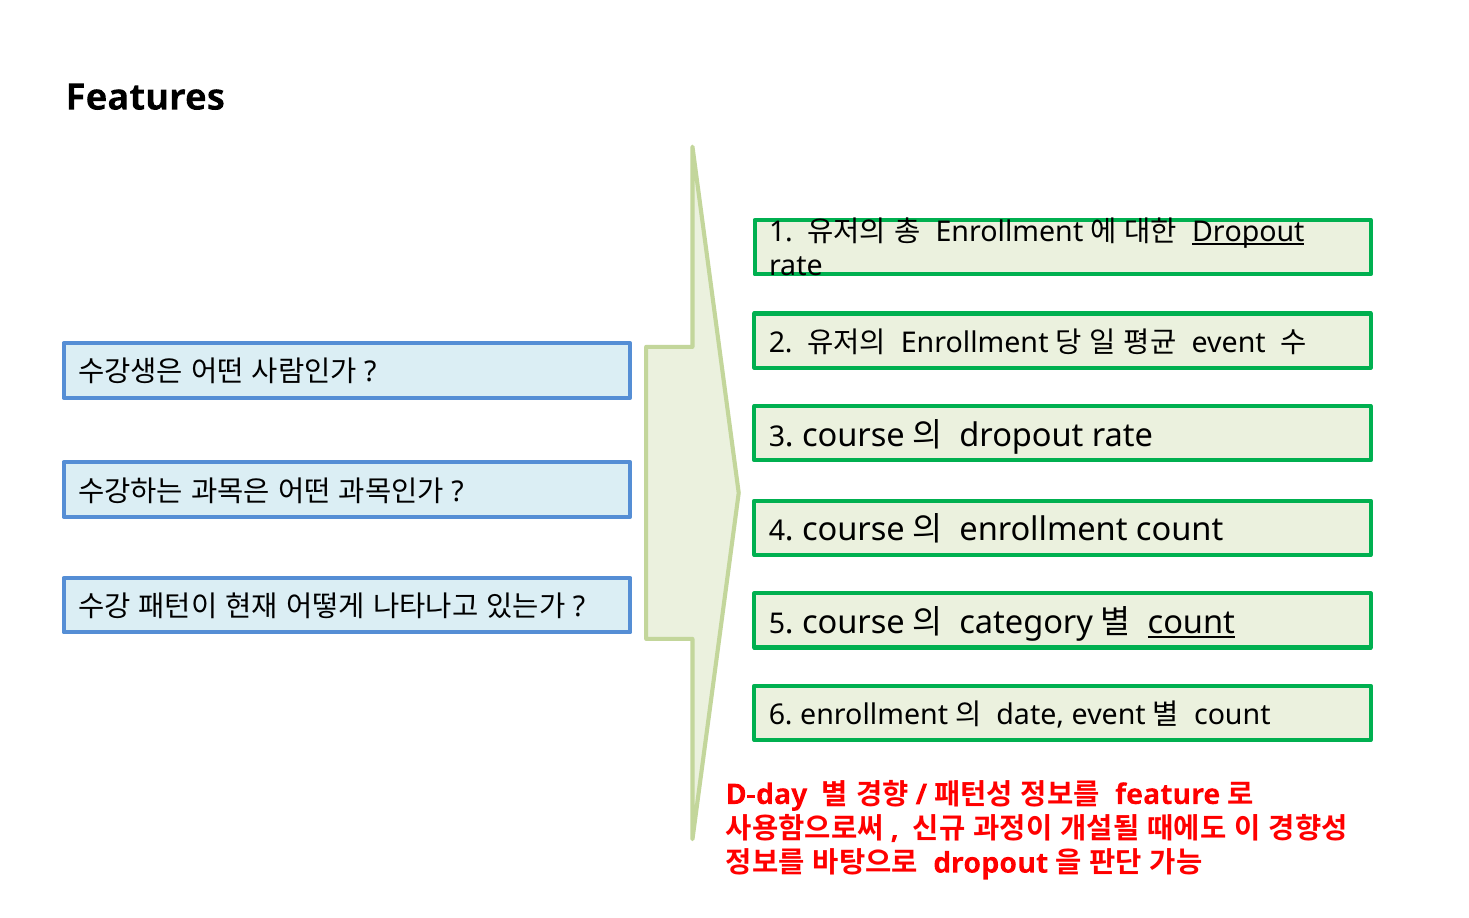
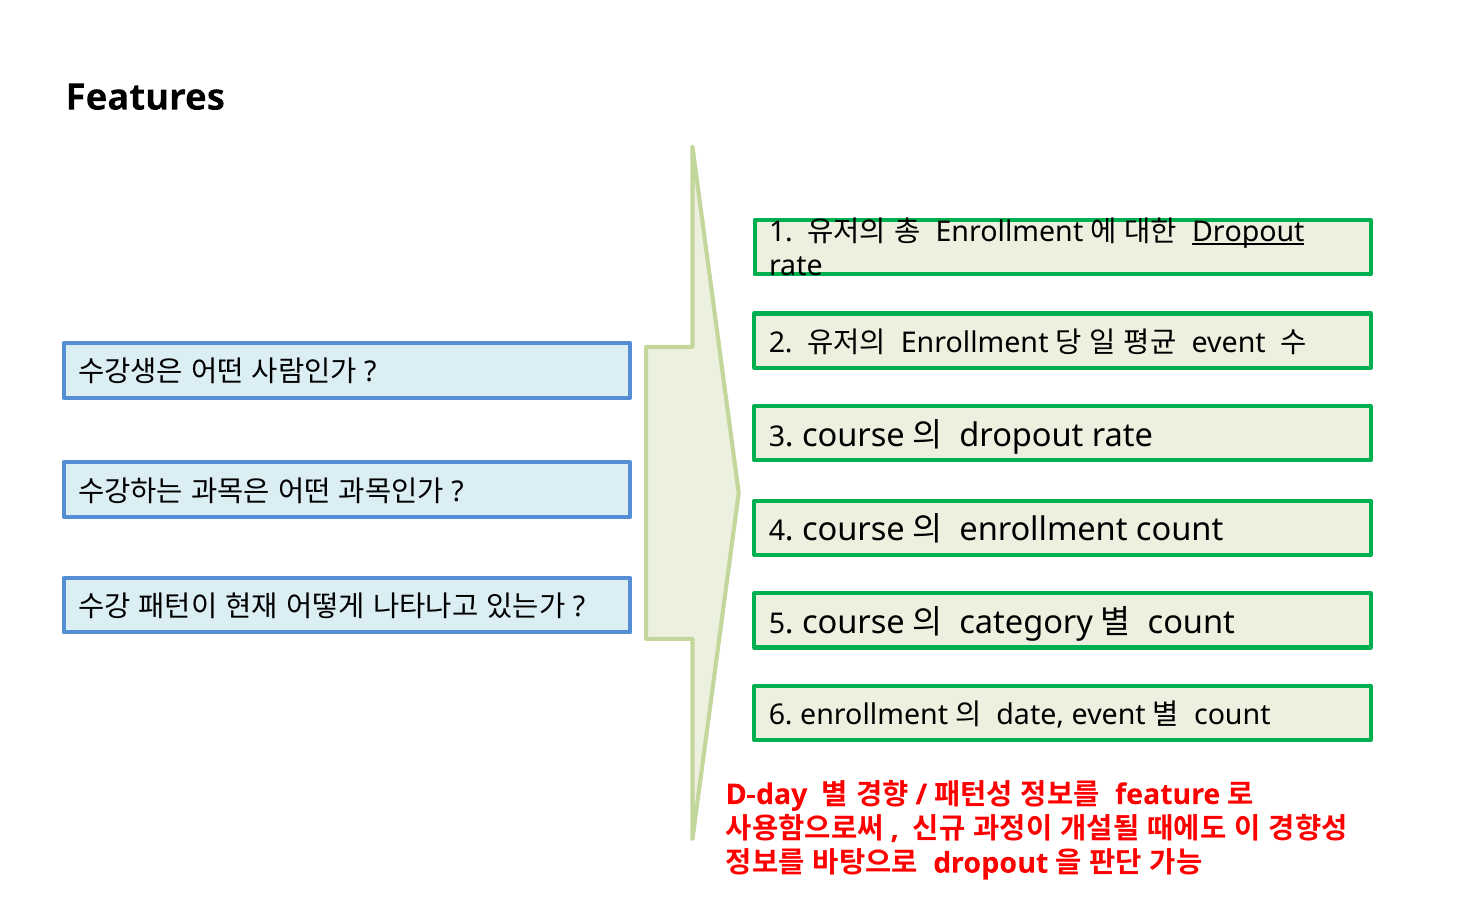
count underline: present -> none (1191, 623)
